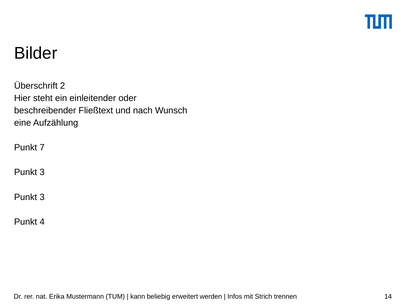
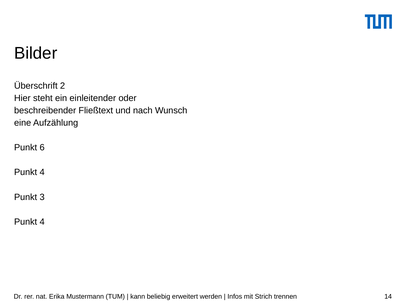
7: 7 -> 6 (42, 147)
3: 3 -> 4 (42, 172)
